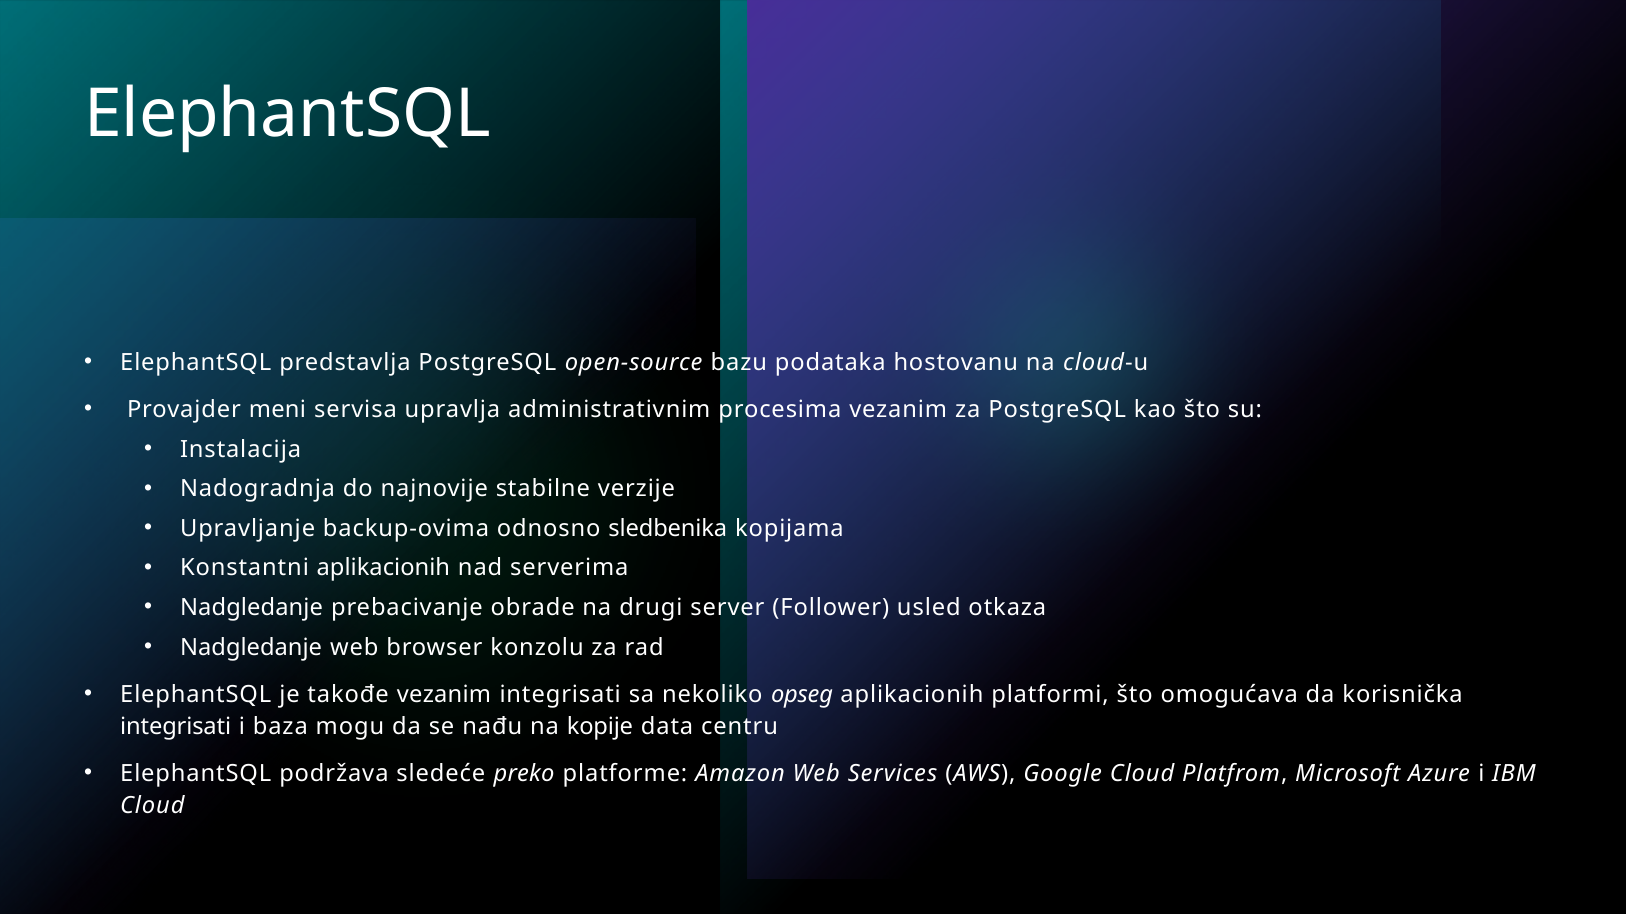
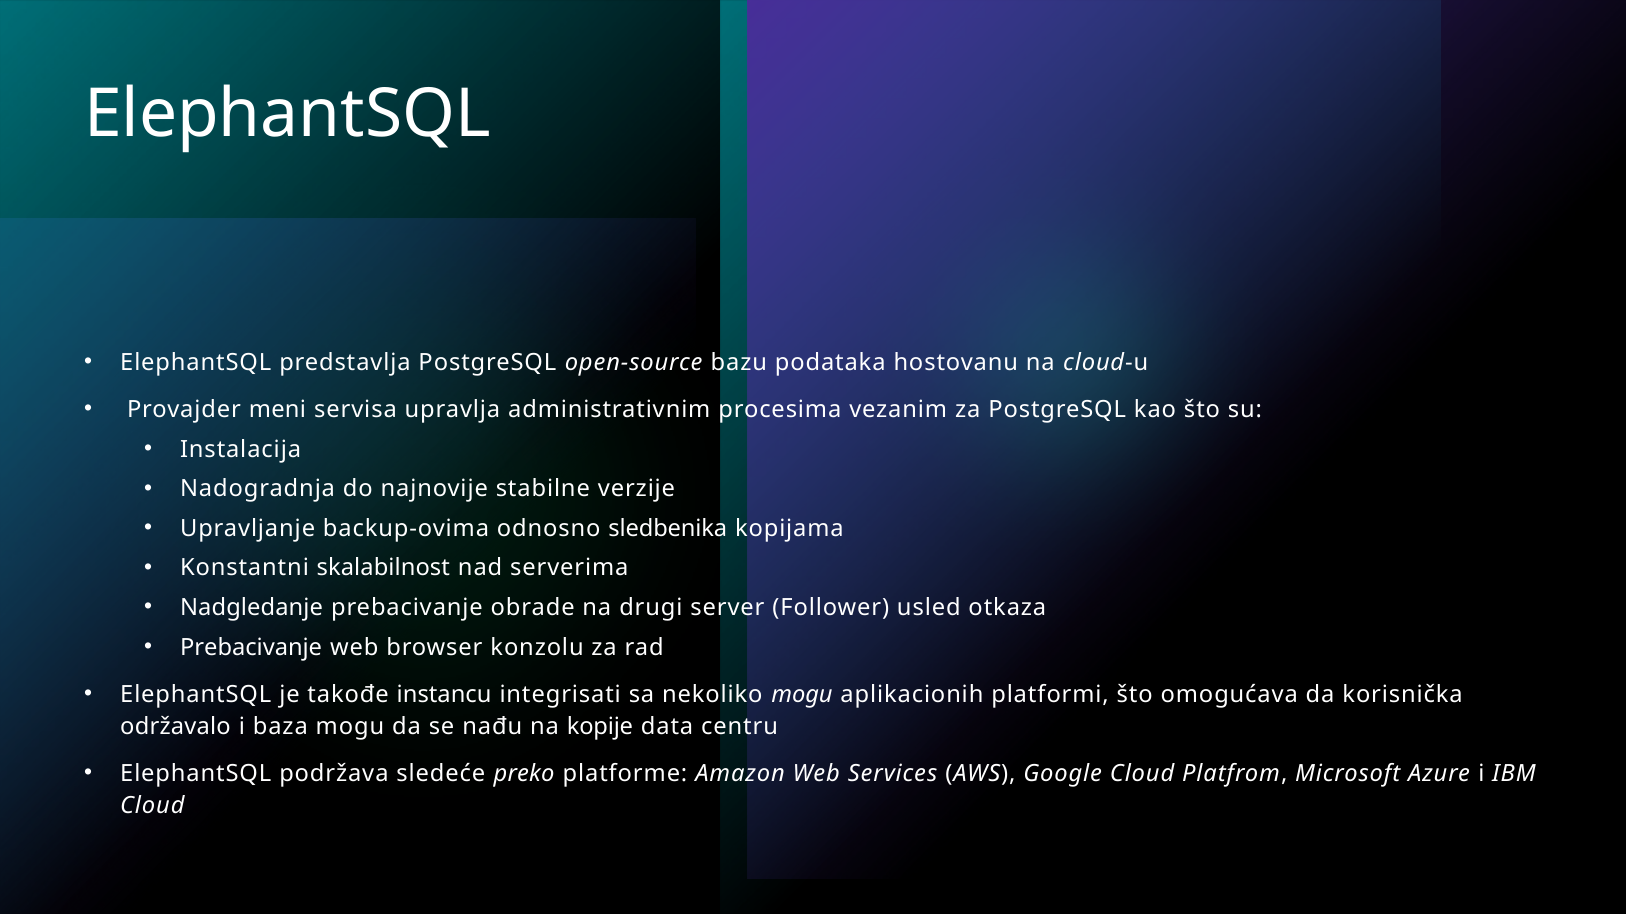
Konstantni aplikacionih: aplikacionih -> skalabilnost (383, 569)
Nadgledanje: Nadgledanje -> Prebacivanje (251, 648)
takođe vezanim: vezanim -> instancu (444, 695)
nekoliko opseg: opseg -> mogu (802, 695)
integrisati: integrisati -> održavalo (175, 727)
